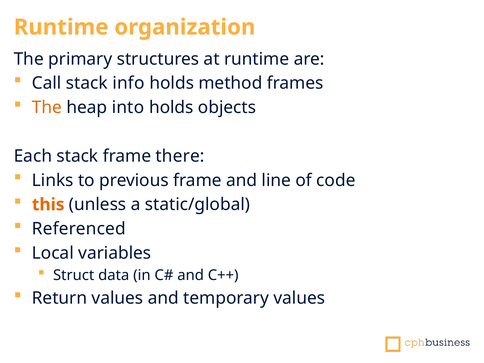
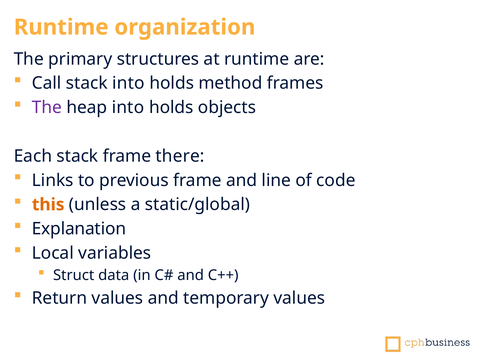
stack info: info -> into (128, 83)
The colour: orange -> purple (47, 107)
Referenced: Referenced -> Explanation (79, 229)
